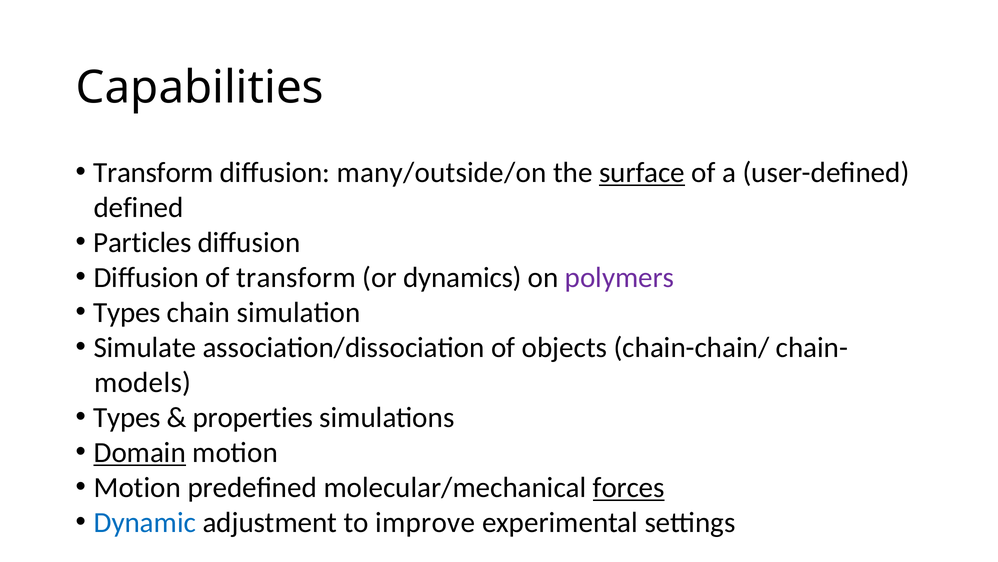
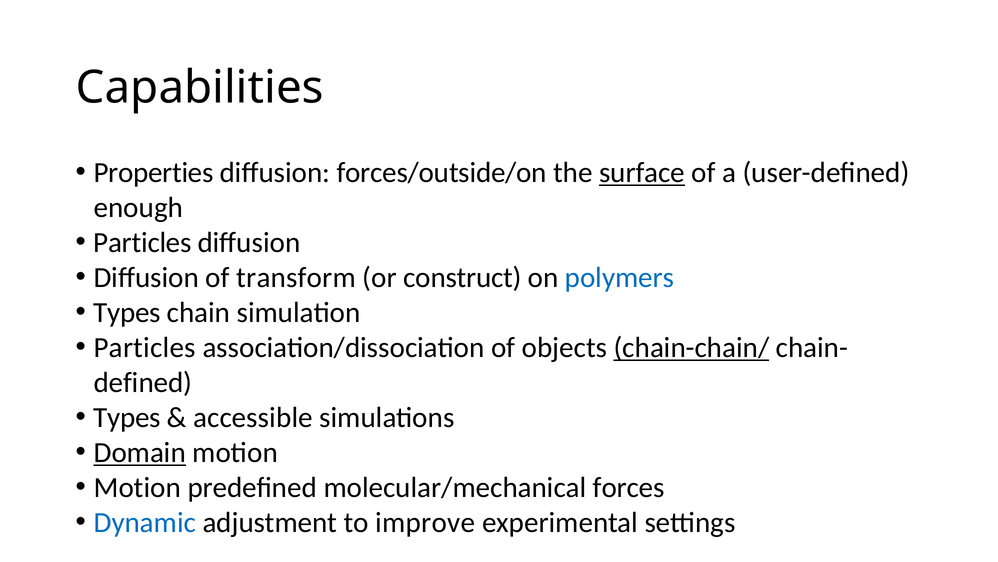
Transform: Transform -> Properties (154, 173)
many/outside/on: many/outside/on -> forces/outside/on (442, 173)
defined: defined -> enough (138, 208)
dynamics: dynamics -> construct (462, 277)
polymers colour: purple -> blue (620, 277)
Simulate: Simulate -> Particles (145, 347)
chain-chain/ underline: none -> present (691, 347)
models: models -> defined (143, 382)
properties: properties -> accessible (253, 417)
forces underline: present -> none (629, 487)
